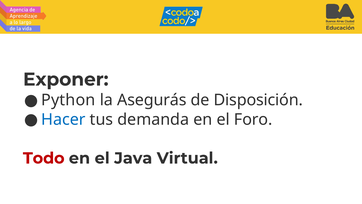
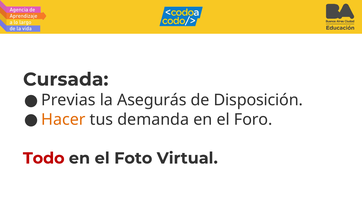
Exponer: Exponer -> Cursada (66, 79)
Python: Python -> Previas (68, 100)
Hacer colour: blue -> orange (63, 119)
Java: Java -> Foto (133, 158)
